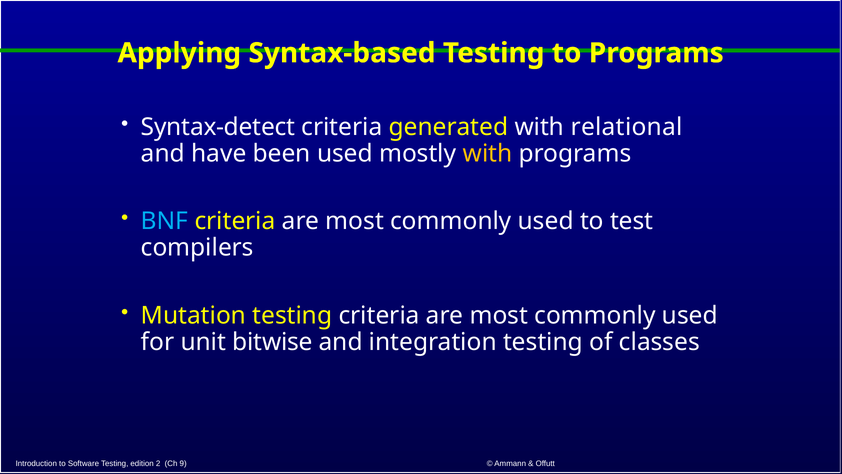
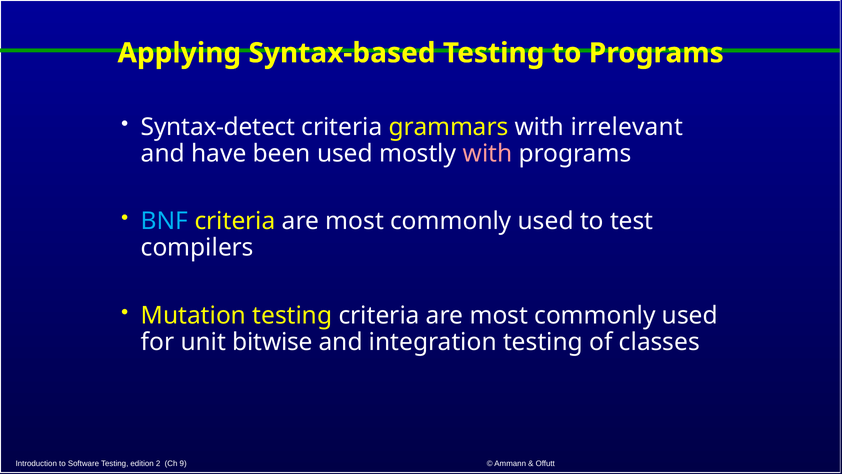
generated: generated -> grammars (449, 127)
relational: relational -> irrelevant (627, 127)
with colour: yellow -> pink (488, 153)
